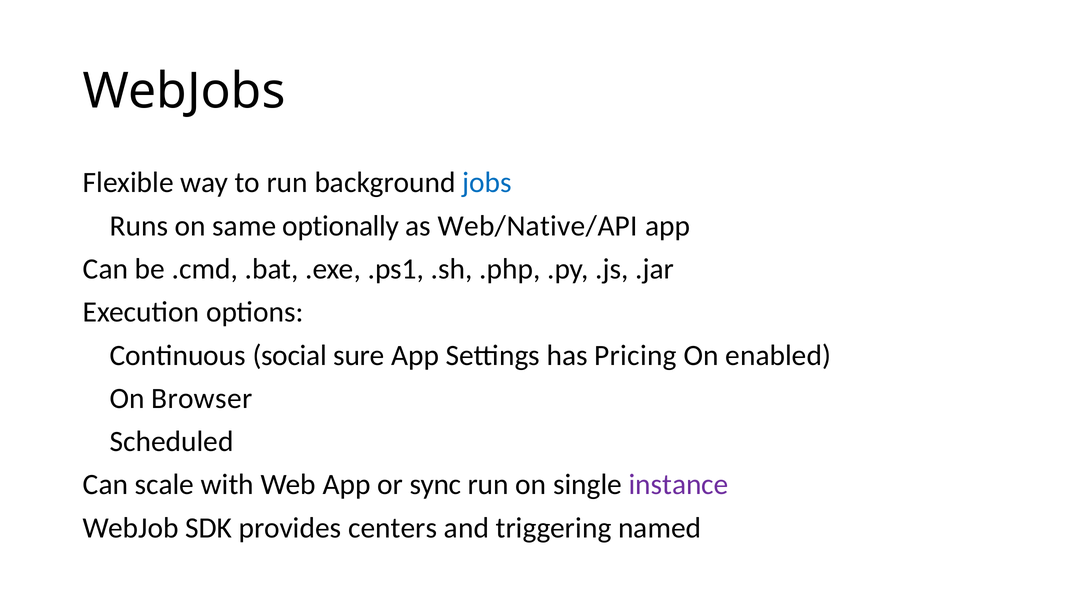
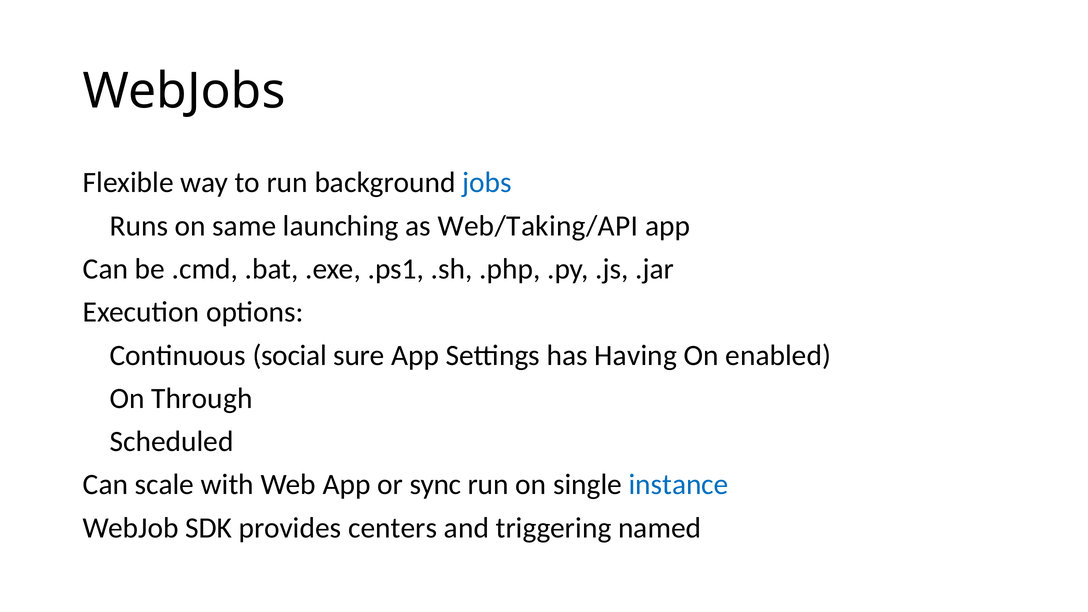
optionally: optionally -> launching (341, 226)
Web/Native/API: Web/Native/API -> Web/Taking/API (538, 226)
Pricing: Pricing -> Having (636, 355)
Browser: Browser -> Through (202, 398)
instance colour: purple -> blue (679, 485)
